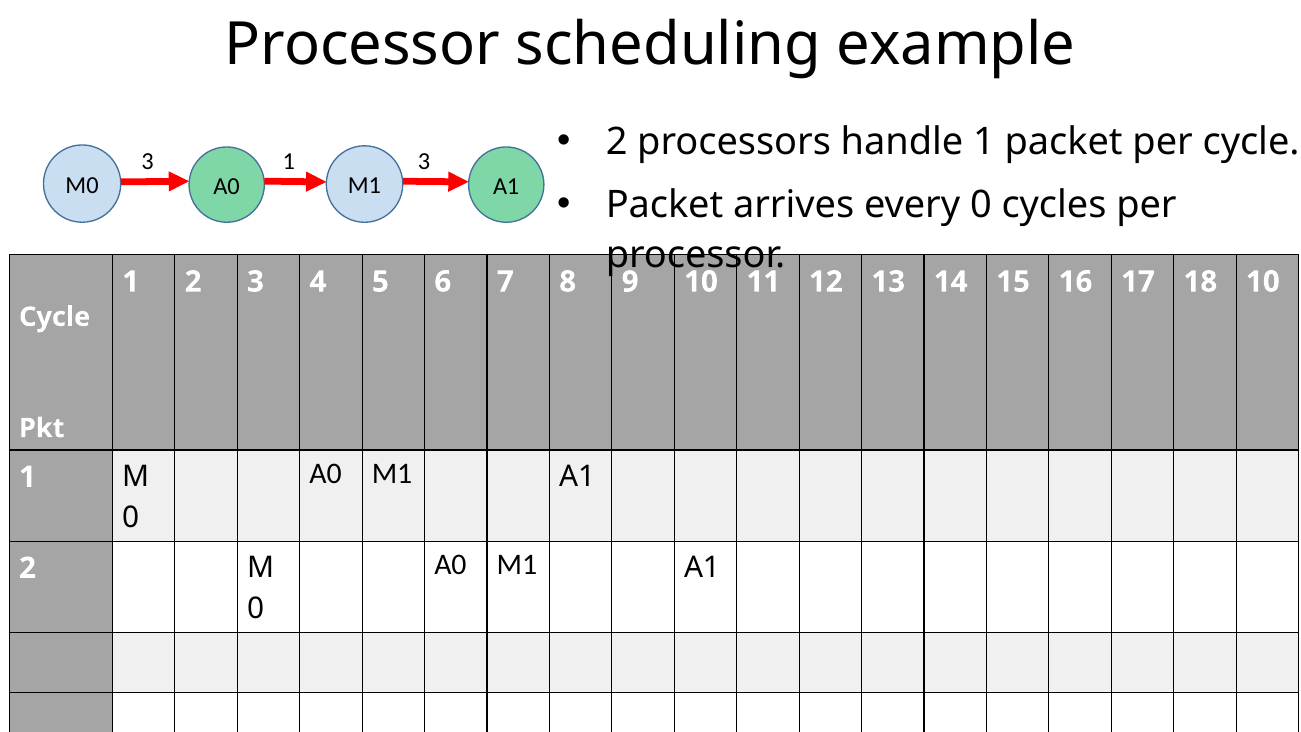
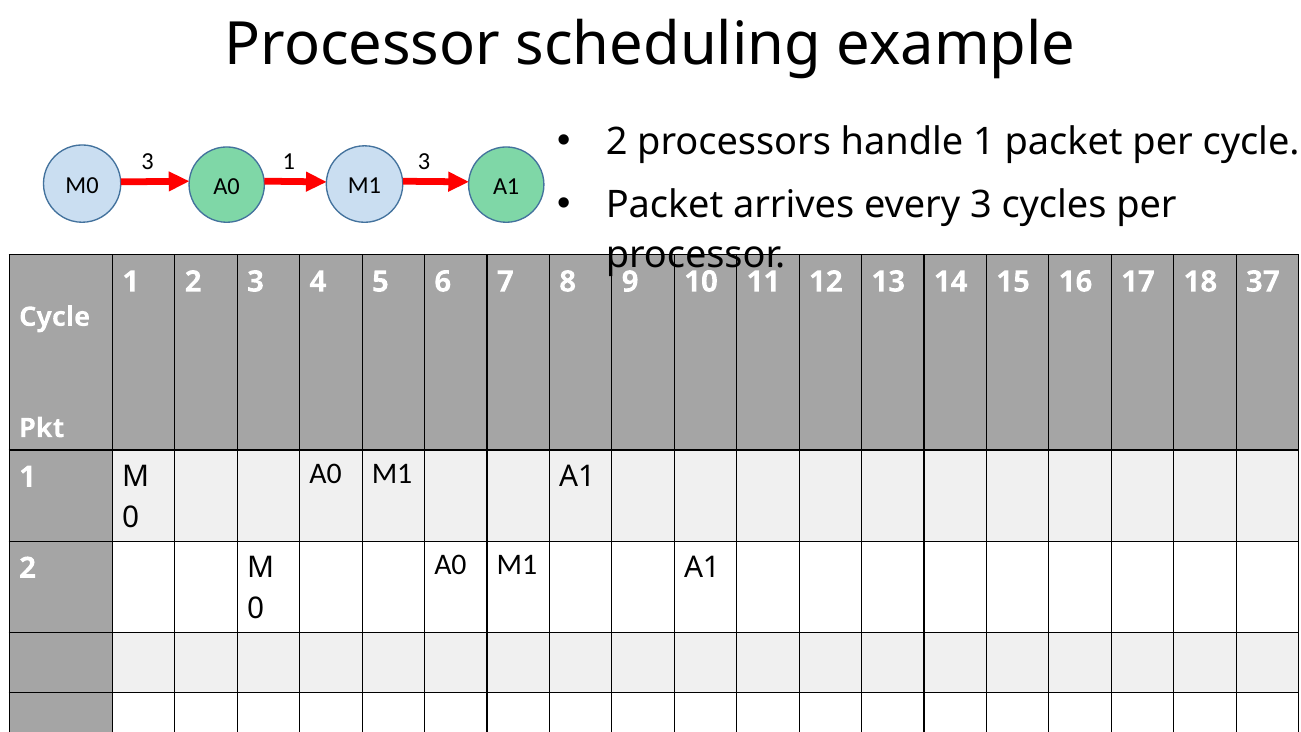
every 0: 0 -> 3 (981, 205)
18 10: 10 -> 37 (1263, 282)
